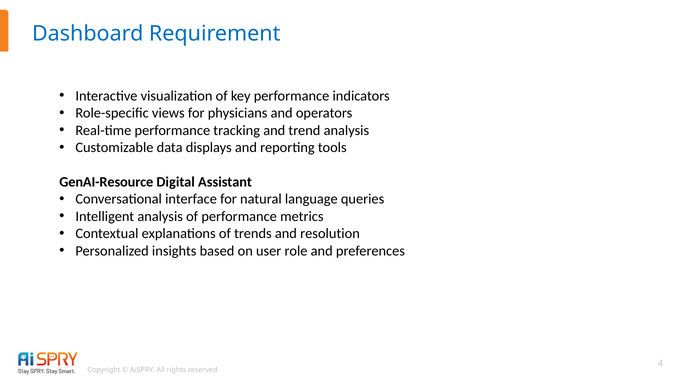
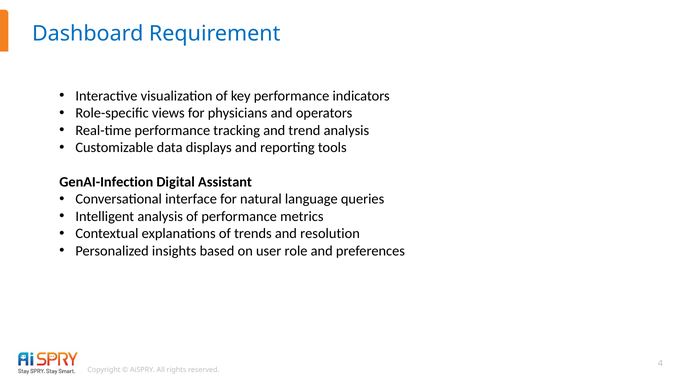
GenAI-Resource: GenAI-Resource -> GenAI-Infection (106, 182)
